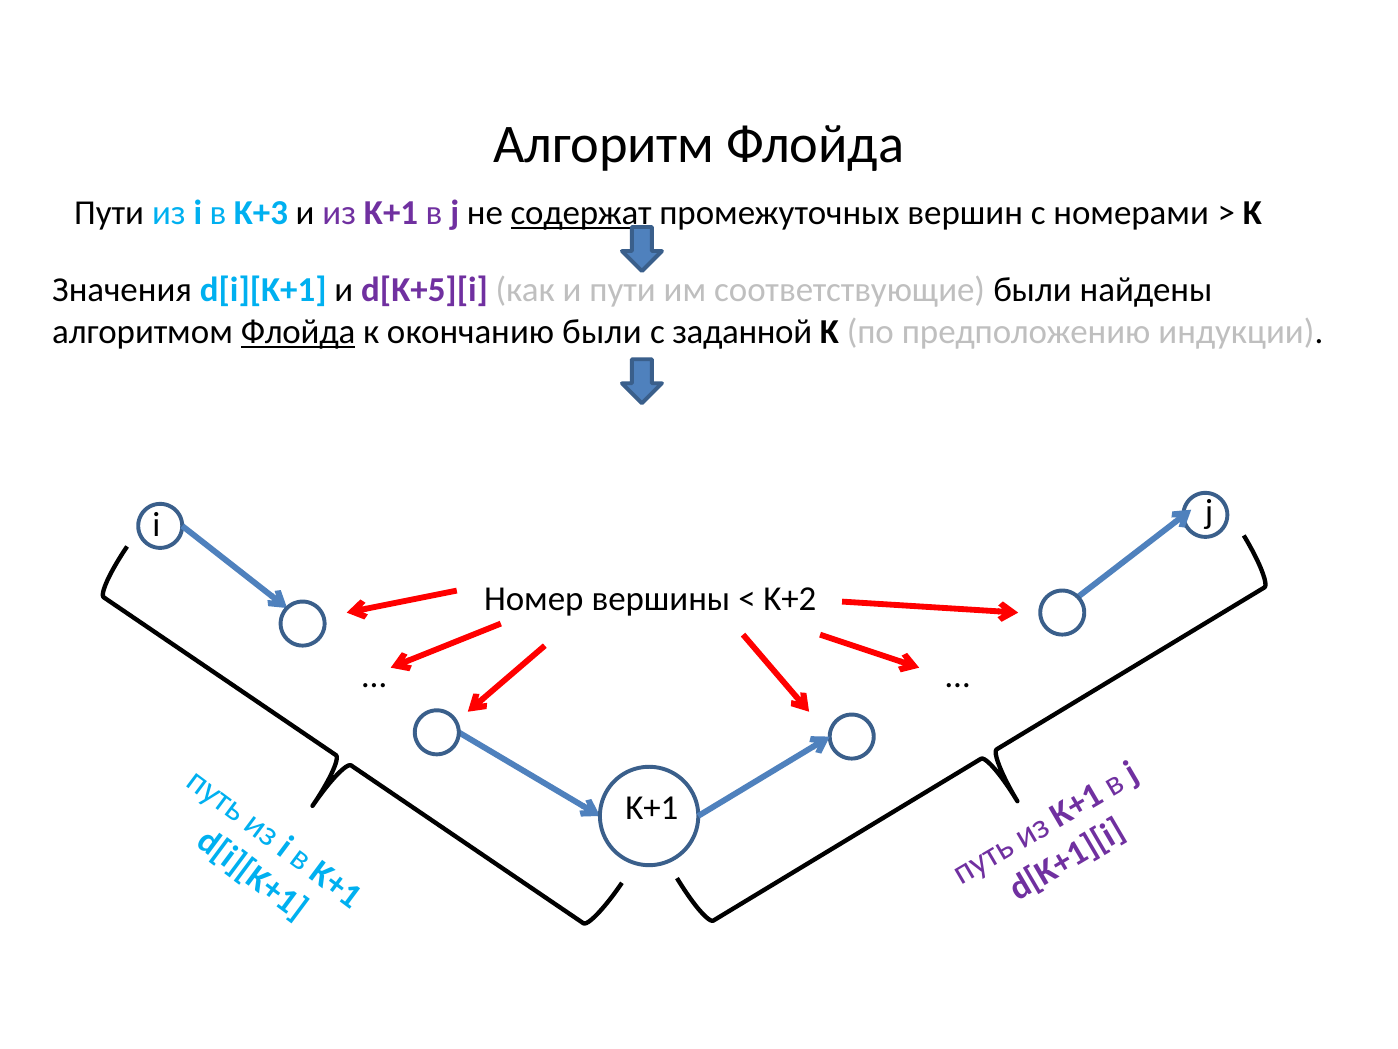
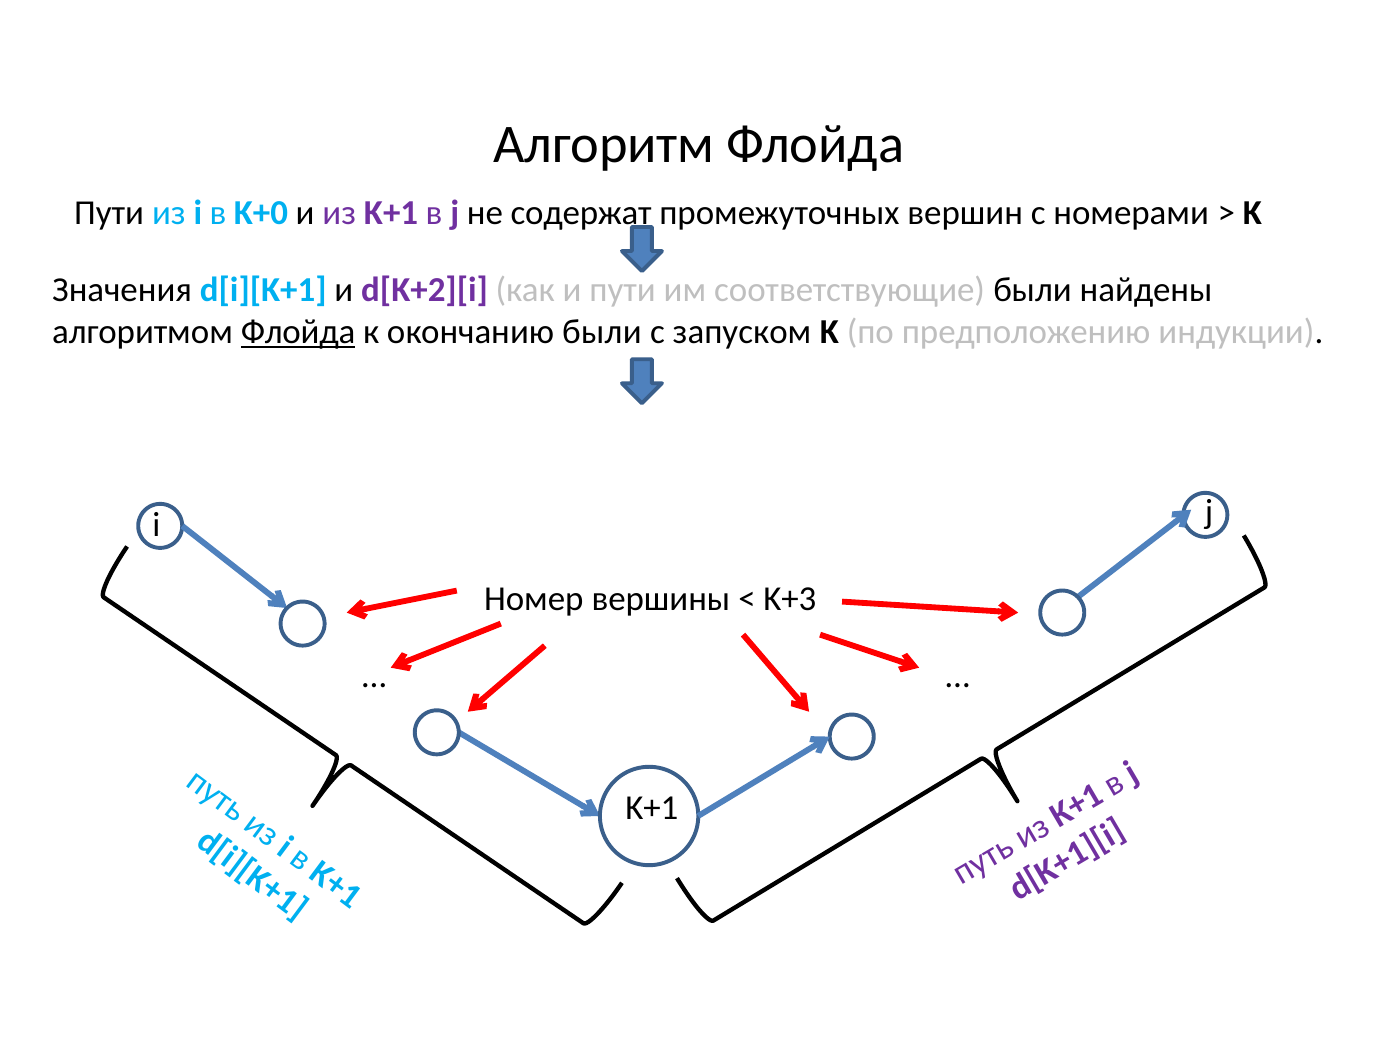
K+3: K+3 -> K+0 (261, 213)
содержат underline: present -> none (581, 213)
d[K+5][i: d[K+5][i -> d[K+2][i (425, 290)
заданной: заданной -> запуском (742, 332)
K+2: K+2 -> K+3 (790, 599)
